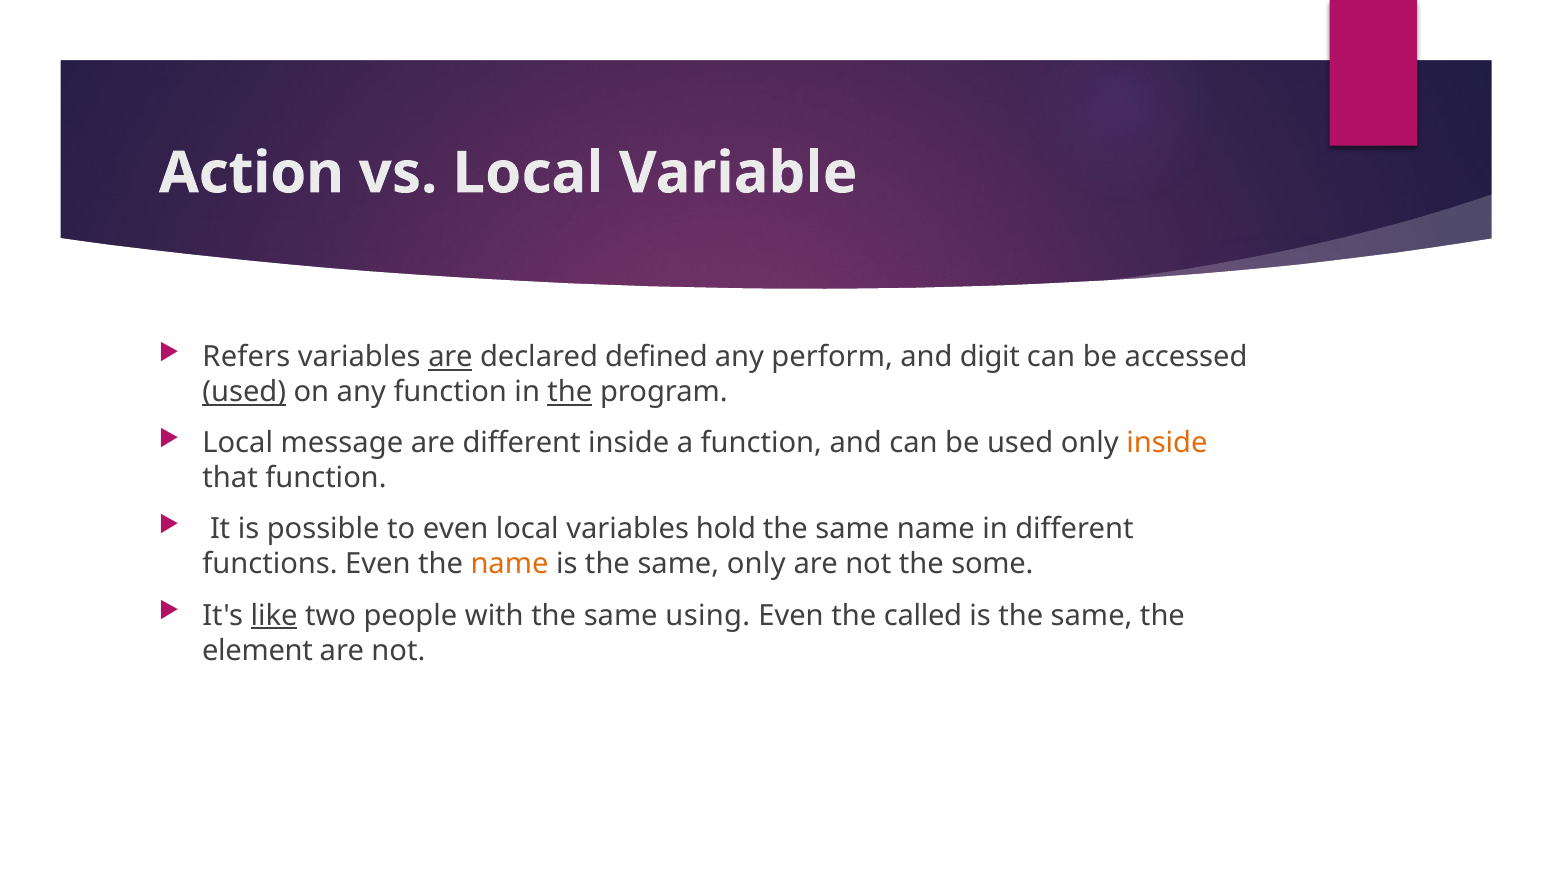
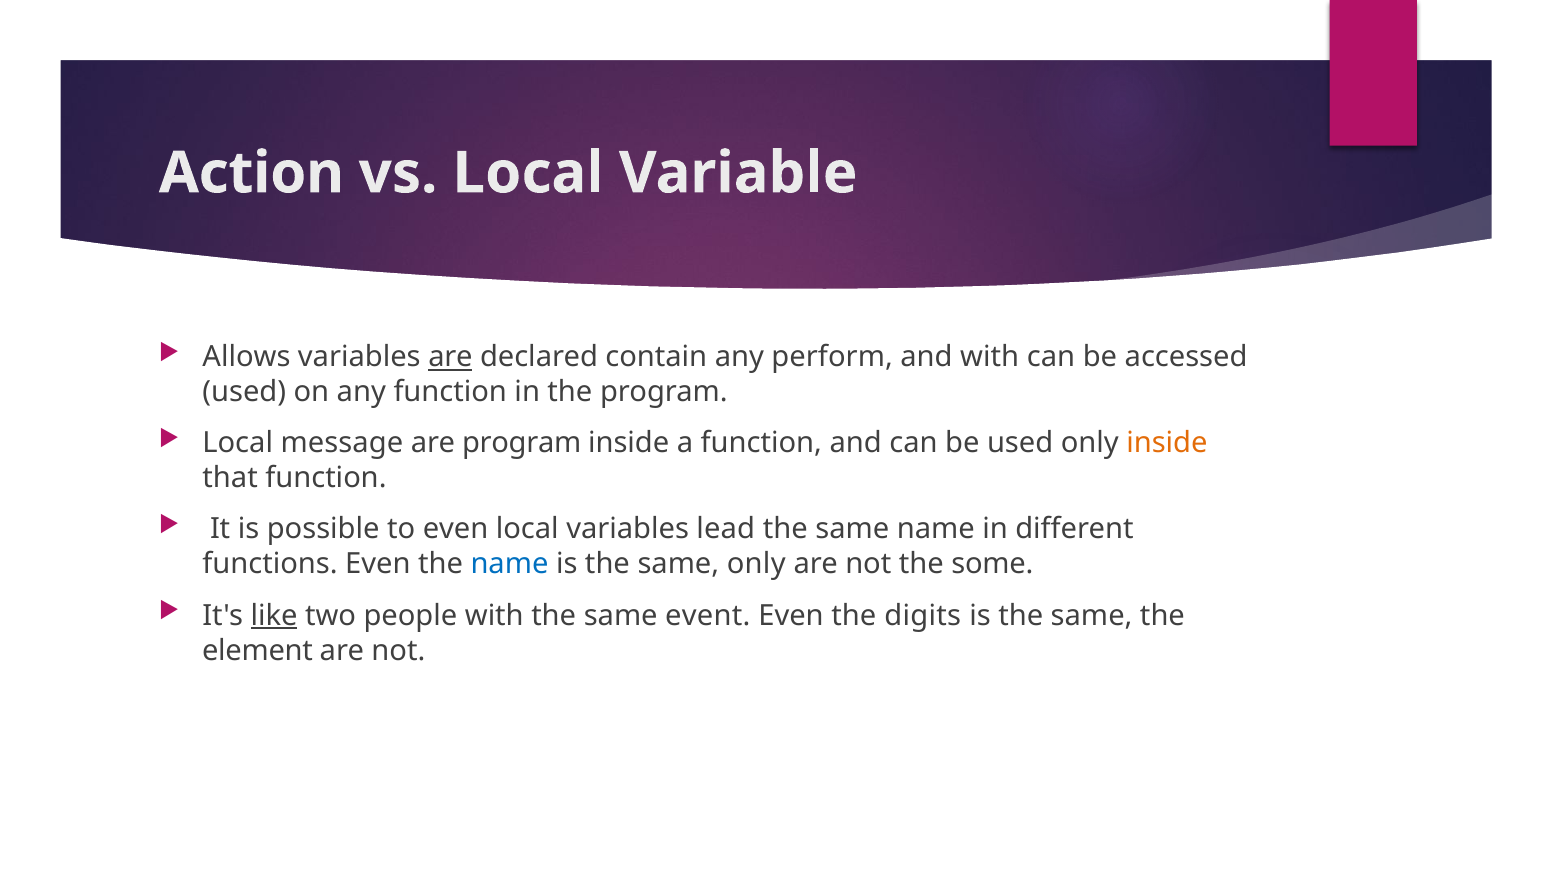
Refers: Refers -> Allows (246, 357)
defined: defined -> contain (656, 357)
and digit: digit -> with (990, 357)
used underline: present -> none (244, 392)
the underline: present -> none (570, 392)
are different: different -> program (522, 443)
hold: hold -> lead (726, 529)
name colour: orange -> blue (509, 564)
using: using -> event (708, 615)
called: called -> digits (923, 615)
